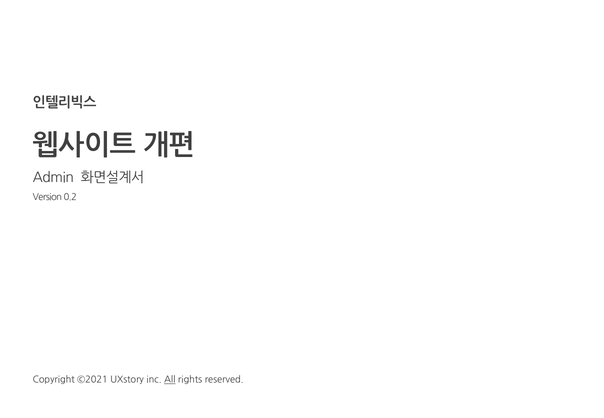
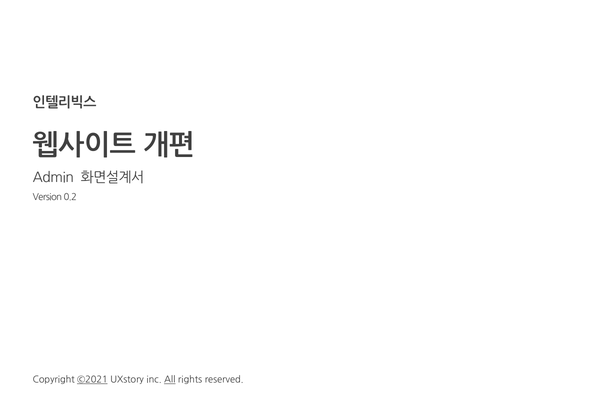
©2021 underline: none -> present (92, 380)
